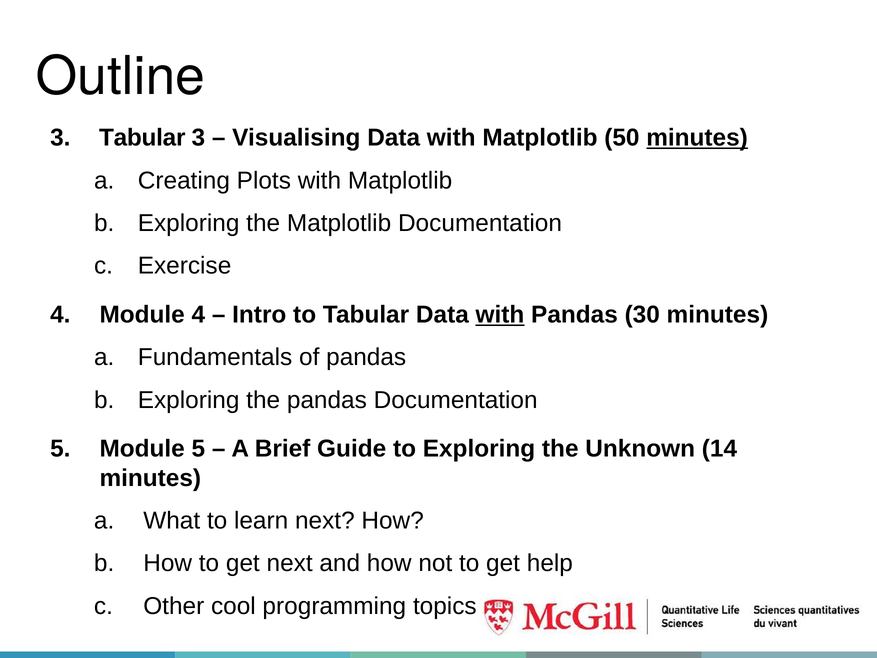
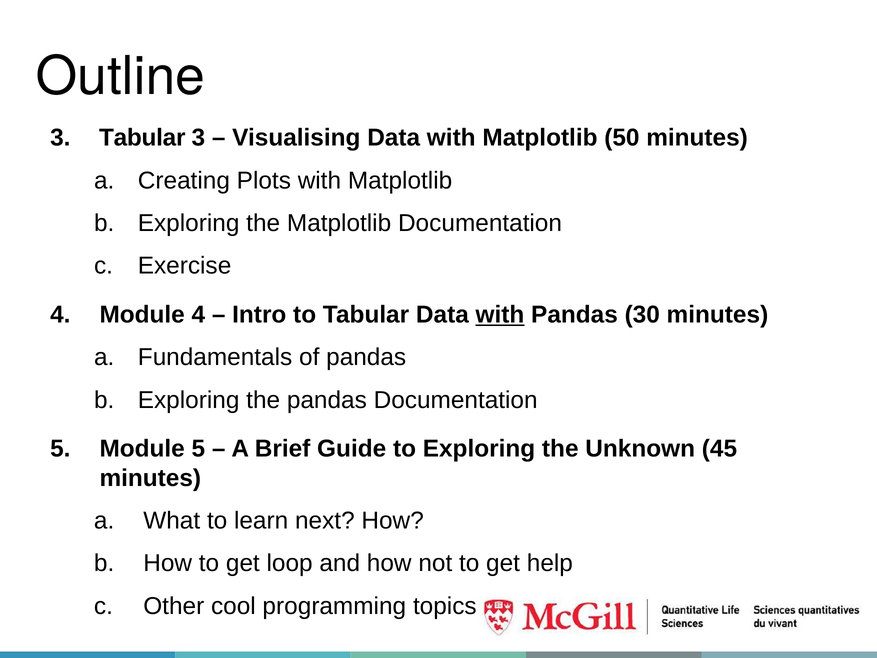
minutes underline: present -> none (697, 138)
14: 14 -> 45 (719, 449)
get next: next -> loop (290, 563)
